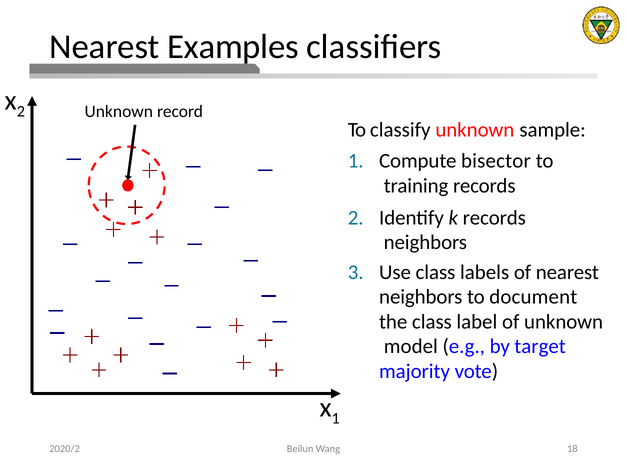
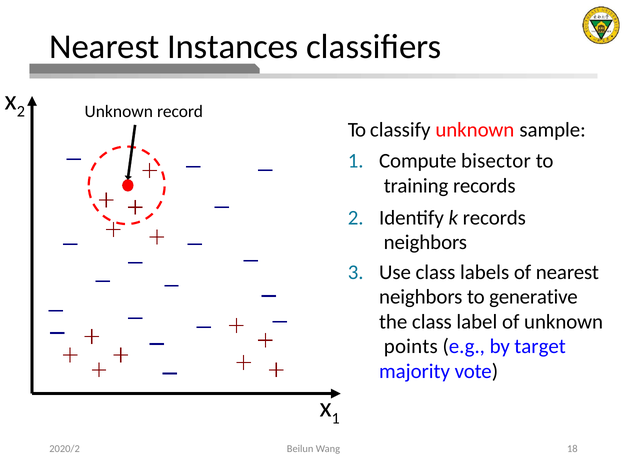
Examples: Examples -> Instances (233, 47)
document: document -> generative (533, 297)
model: model -> points (411, 347)
